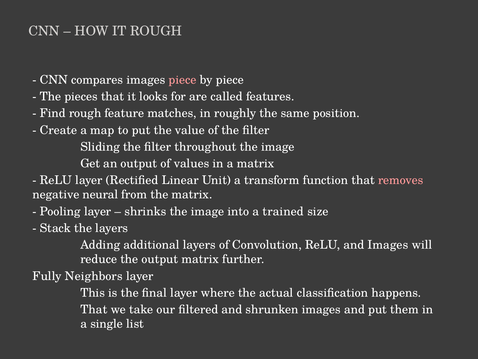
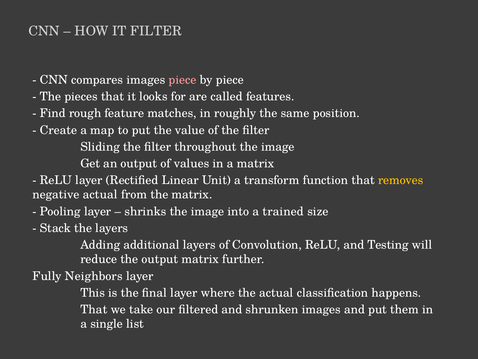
IT ROUGH: ROUGH -> FILTER (156, 31)
removes colour: pink -> yellow (401, 180)
negative neural: neural -> actual (100, 194)
and Images: Images -> Testing (388, 245)
